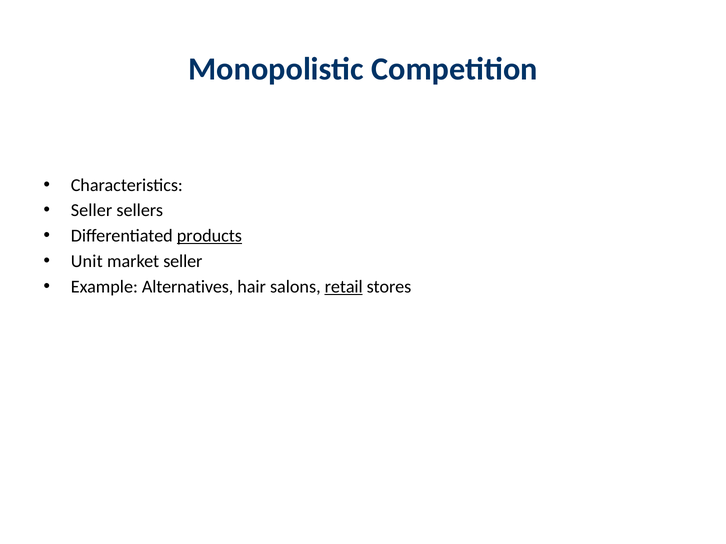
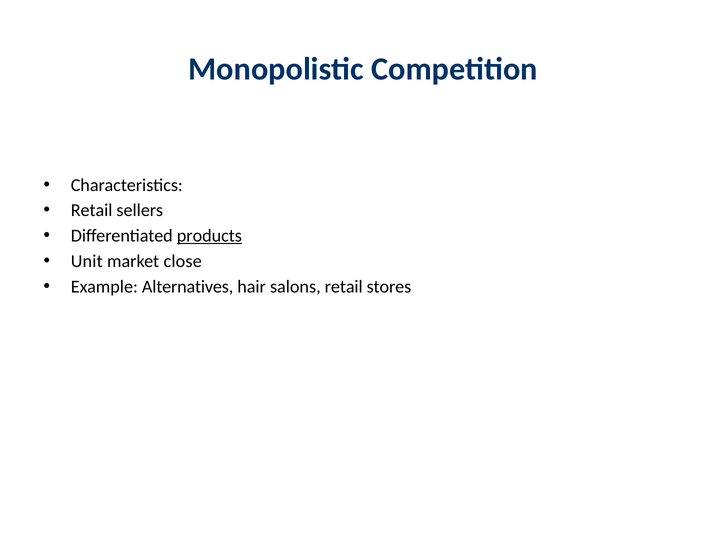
Seller: Seller -> Retail (92, 211)
market seller: seller -> close (183, 261)
retail underline: present -> none (344, 287)
